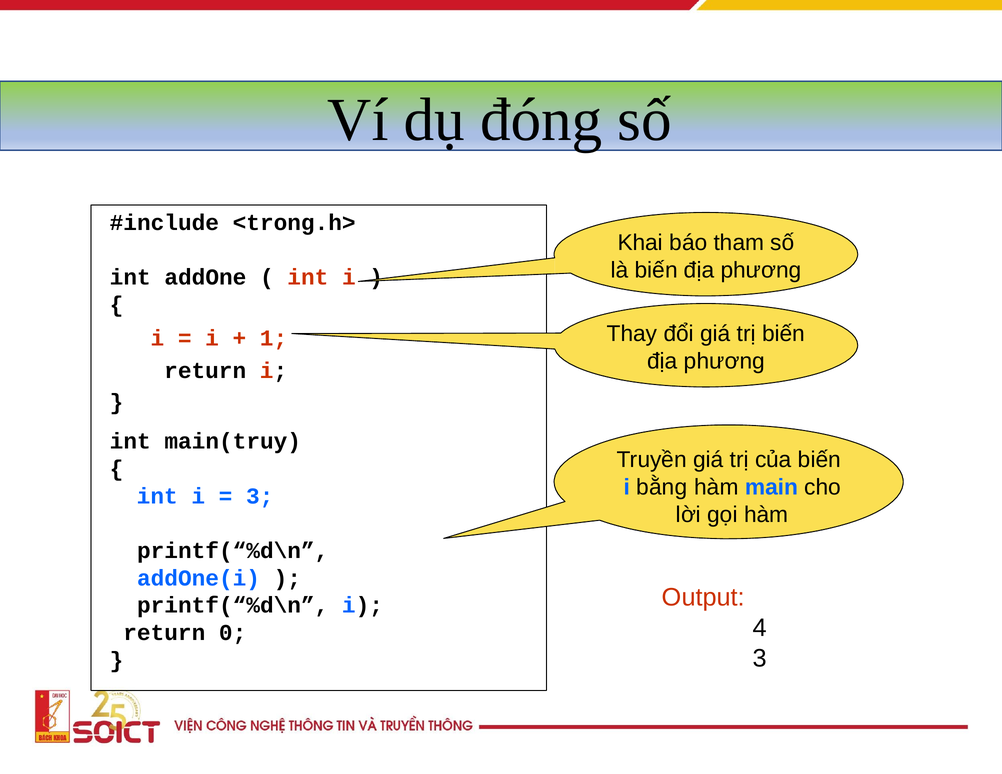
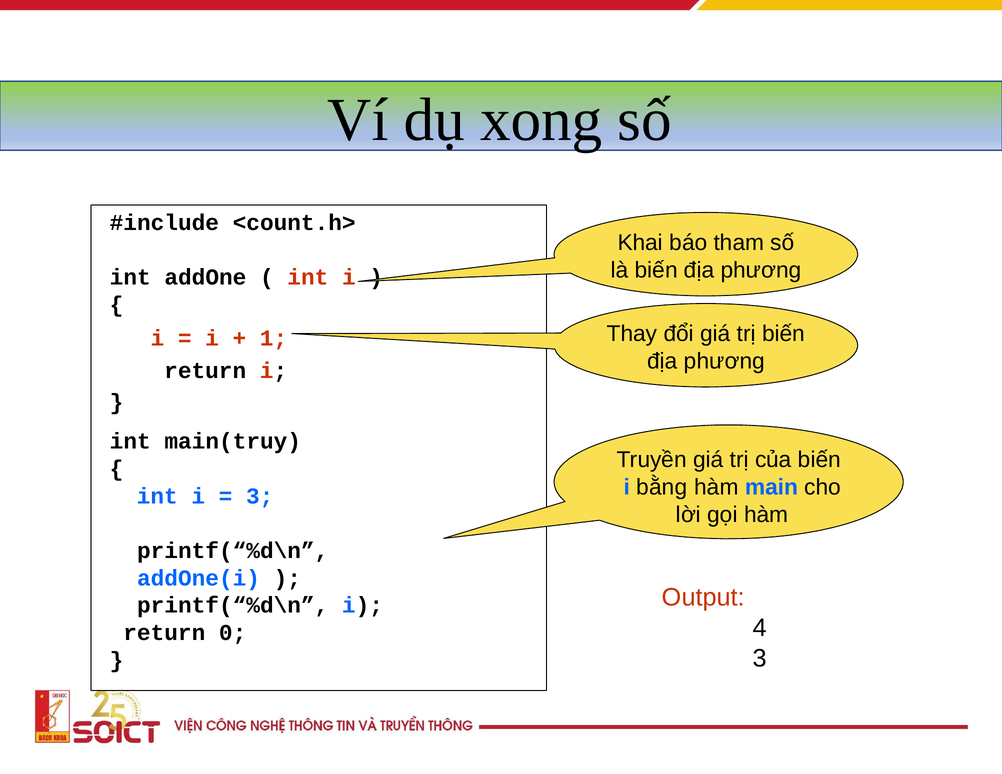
đóng: đóng -> xong (541, 120)
<trong.h>: <trong.h> -> <count.h> (294, 223)
